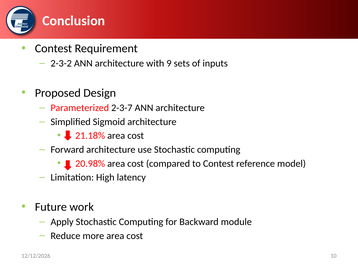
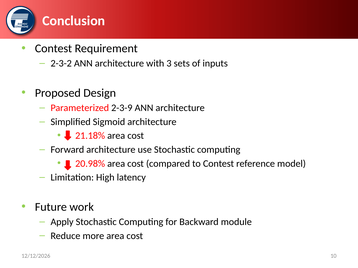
9: 9 -> 3 (169, 64)
2-3-7: 2-3-7 -> 2-3-9 (122, 108)
